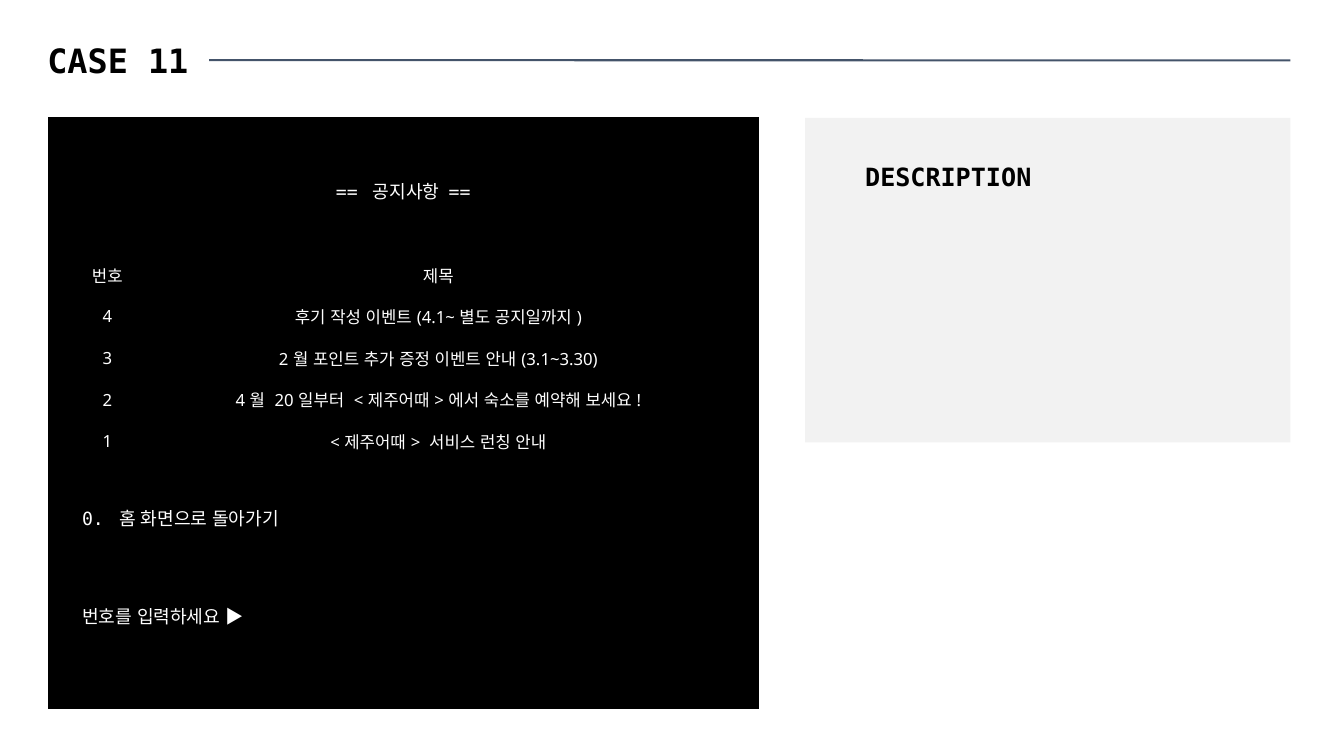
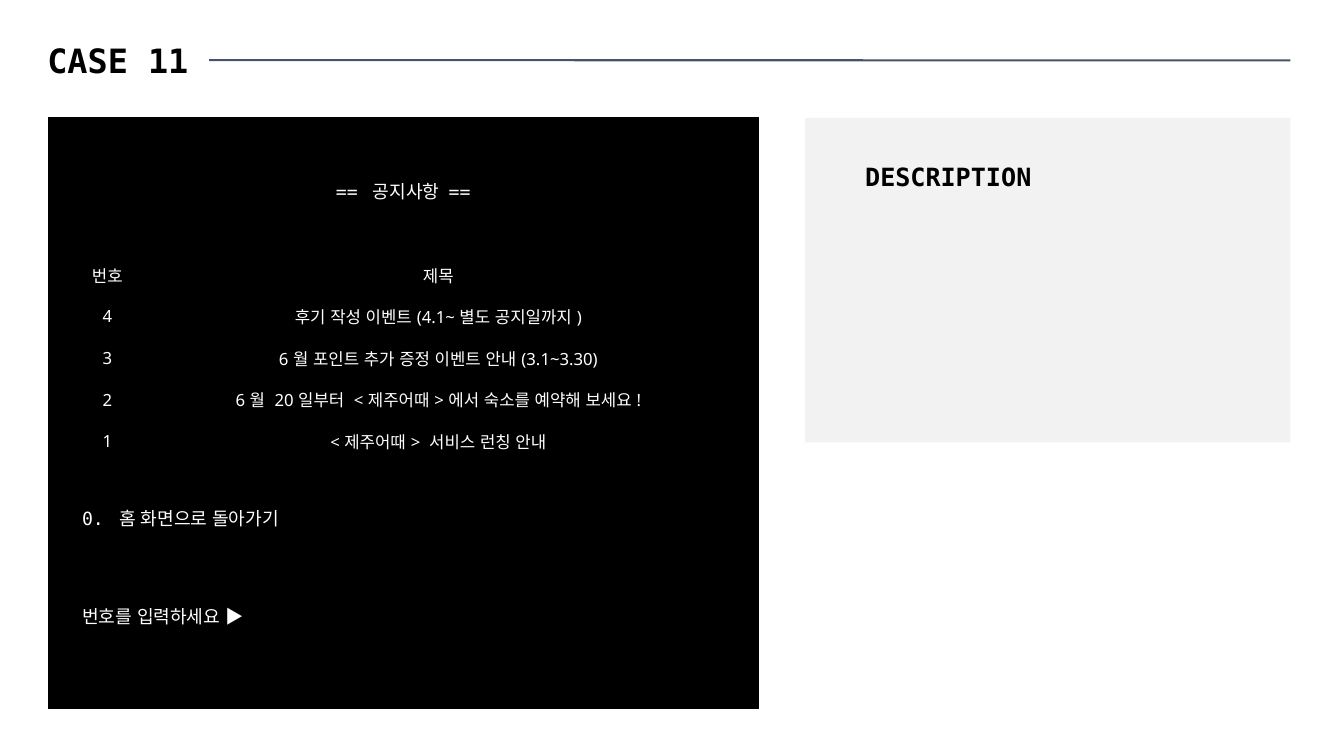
3 2: 2 -> 6 (284, 360)
2 4: 4 -> 6 (240, 401)
